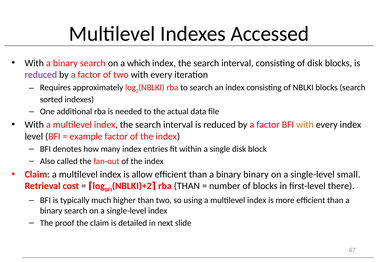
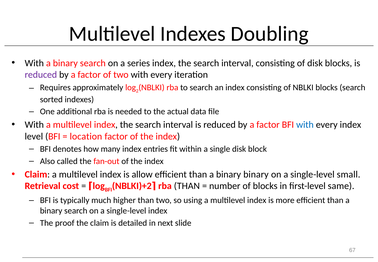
Accessed: Accessed -> Doubling (270, 34)
which: which -> series (139, 63)
with colour: orange -> blue (305, 125)
example: example -> location (86, 136)
there: there -> same (341, 186)
